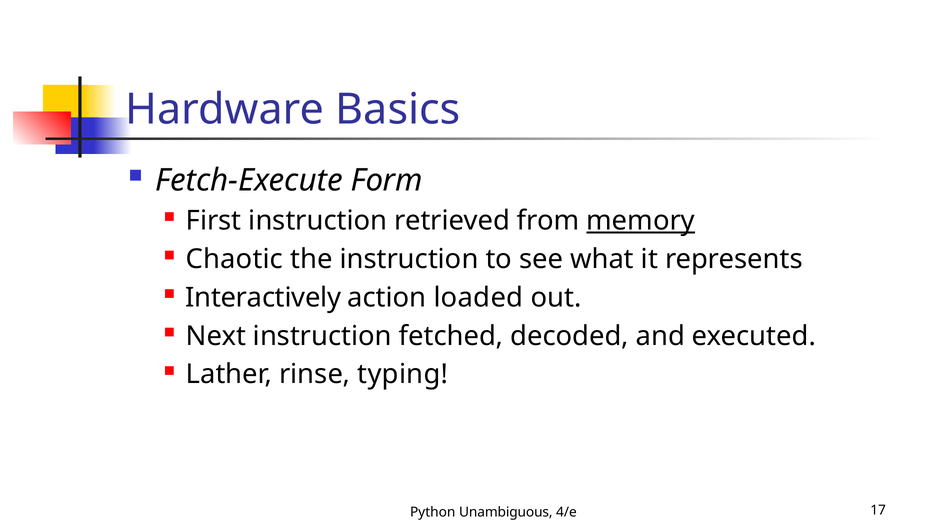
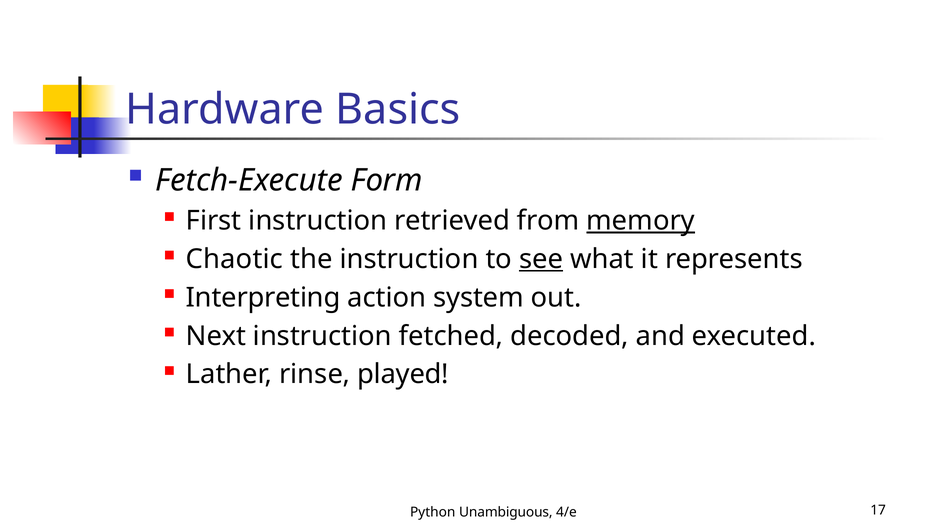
see underline: none -> present (541, 259)
Interactively: Interactively -> Interpreting (263, 297)
loaded: loaded -> system (479, 297)
typing: typing -> played (403, 374)
